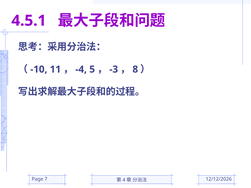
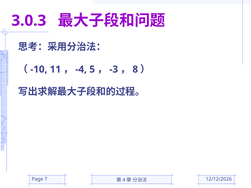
4.5.1: 4.5.1 -> 3.0.3 (29, 21)
